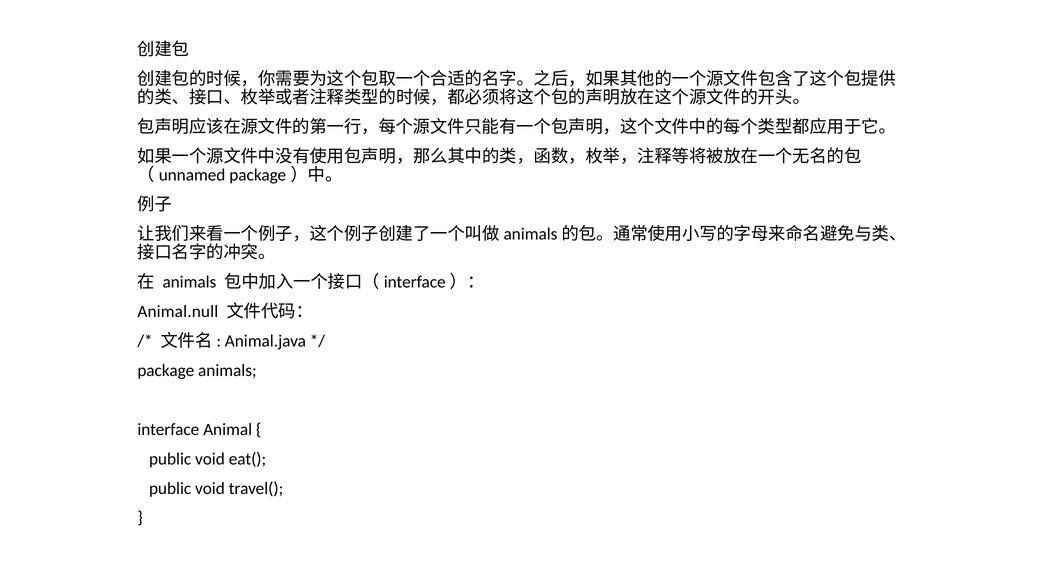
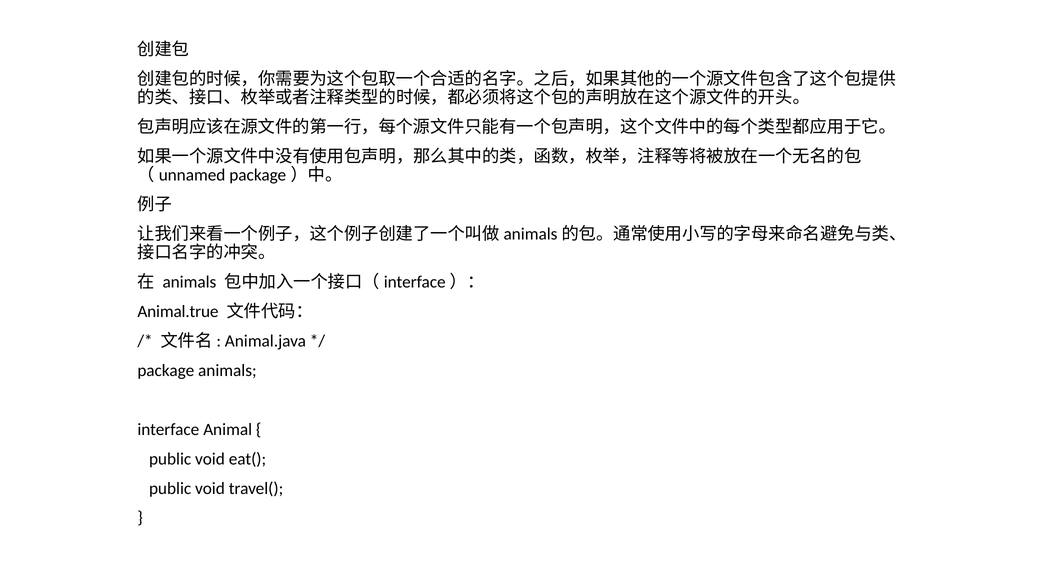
Animal.null: Animal.null -> Animal.true (178, 312)
